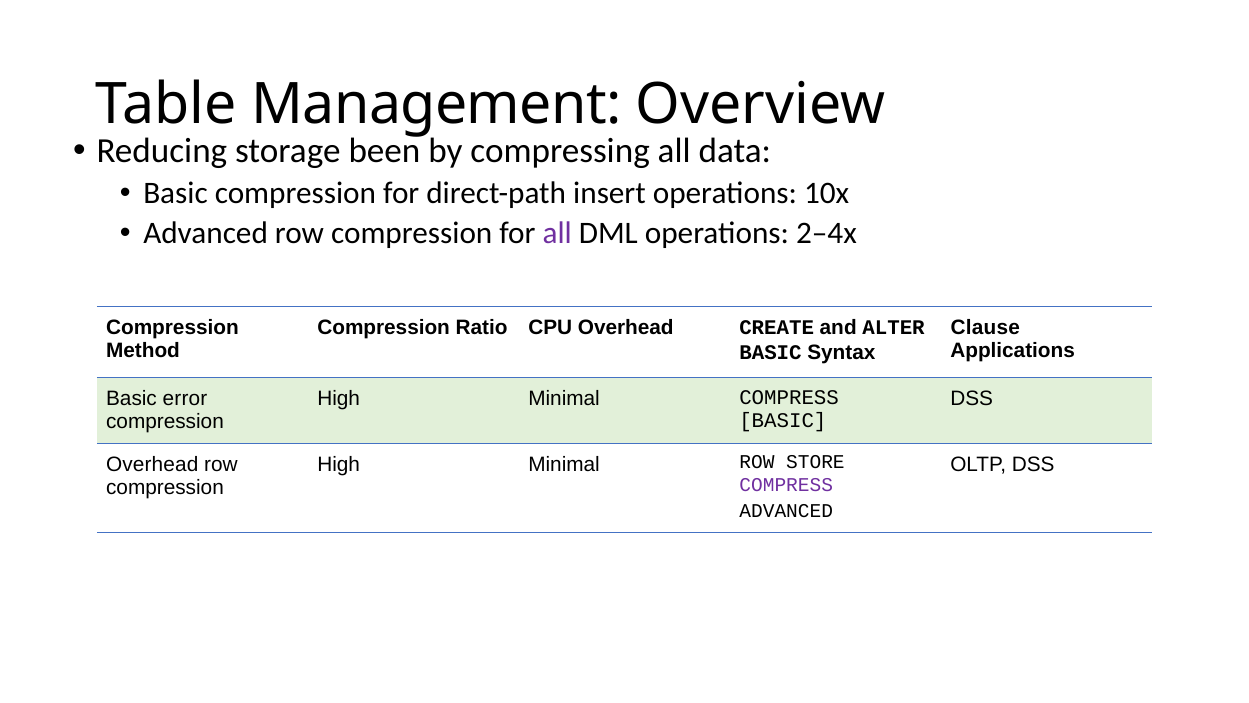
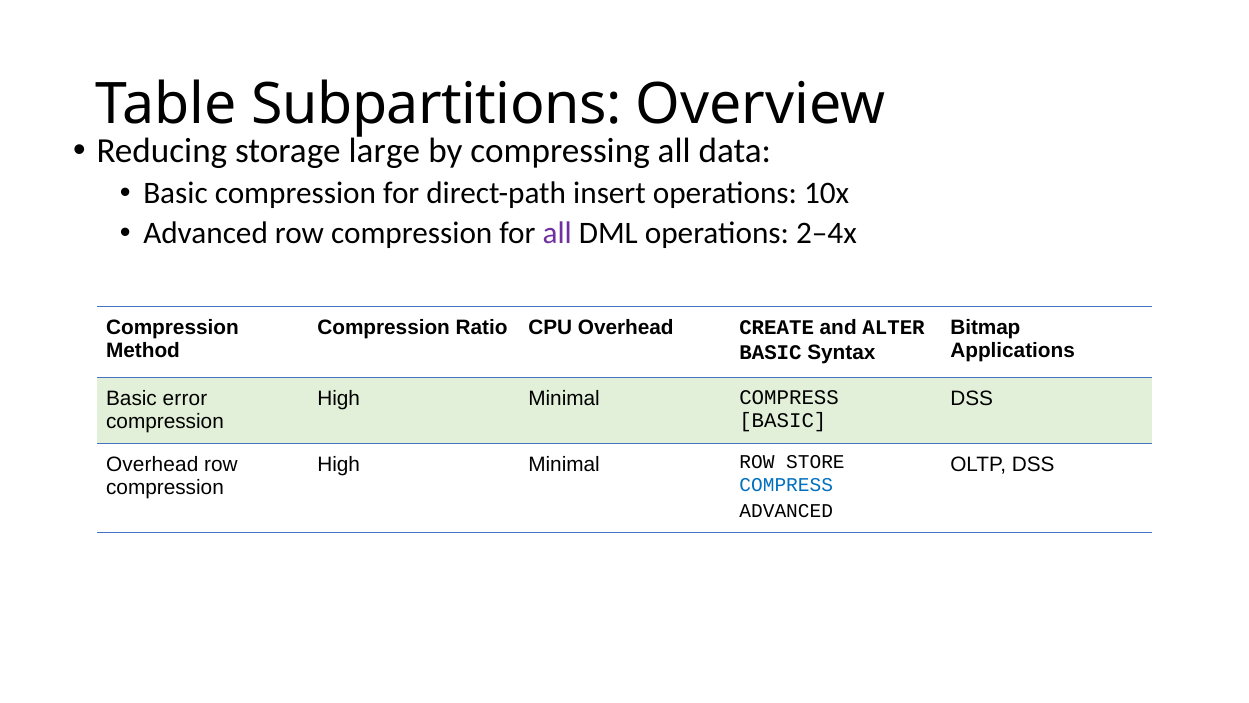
Management: Management -> Subpartitions (437, 105)
been: been -> large (384, 151)
Clause: Clause -> Bitmap (985, 327)
COMPRESS colour: purple -> blue (786, 485)
